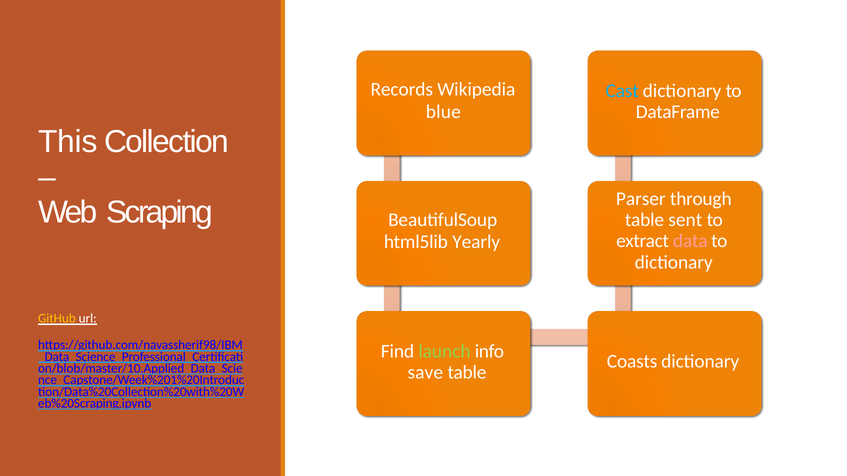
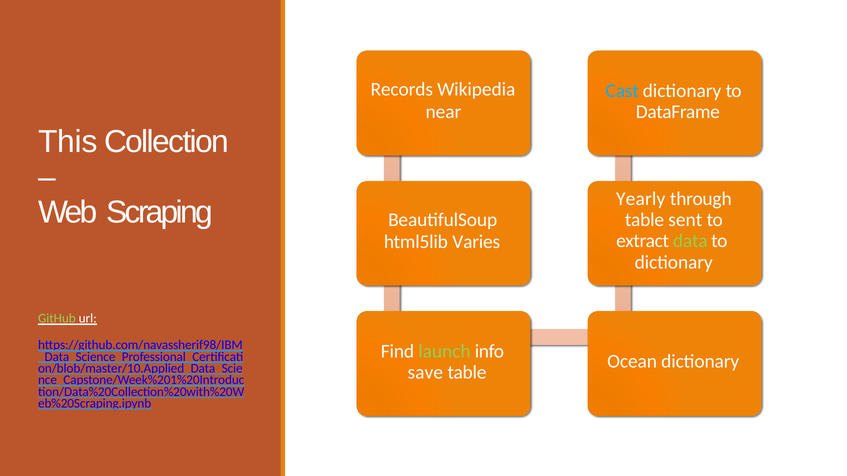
blue: blue -> near (443, 112)
Parser: Parser -> Yearly (641, 199)
data colour: pink -> light green (690, 241)
Yearly: Yearly -> Varies (476, 242)
GitHub colour: yellow -> light green (57, 319)
Coasts: Coasts -> Ocean (632, 362)
